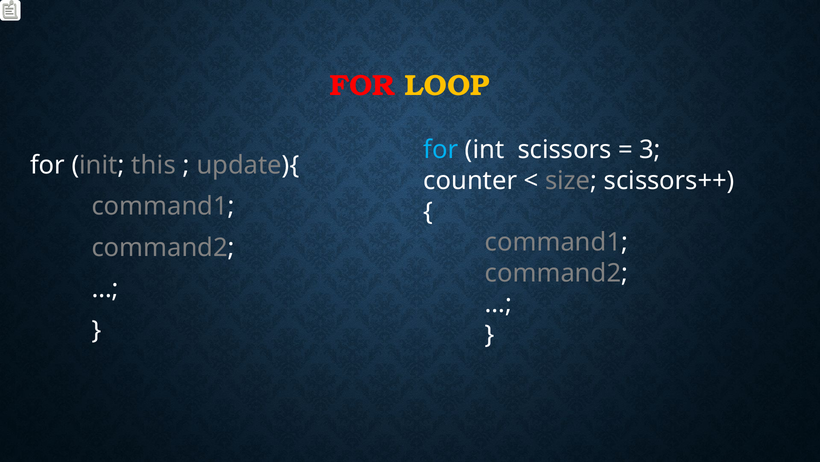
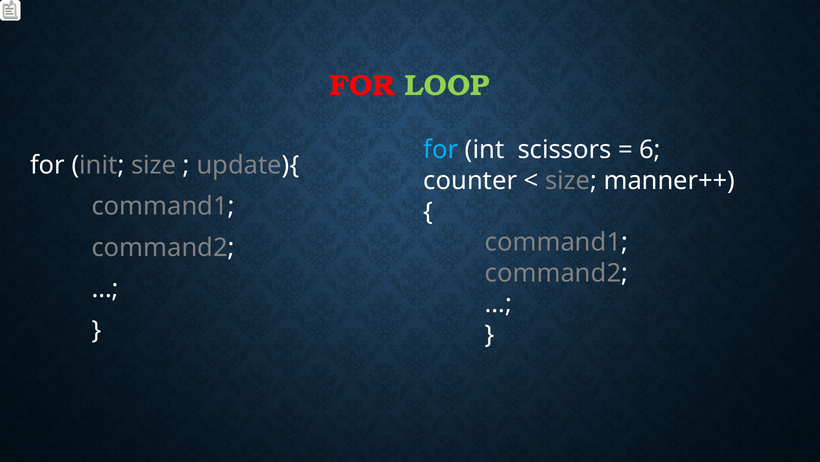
LOOP colour: yellow -> light green (447, 85)
3: 3 -> 6 (650, 150)
init this: this -> size (154, 165)
scissors++: scissors++ -> manner++ (669, 181)
